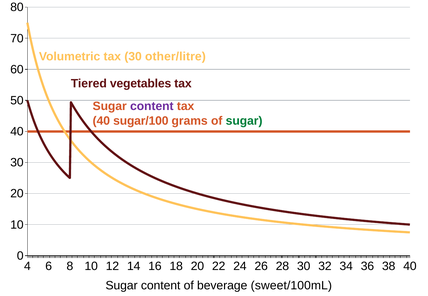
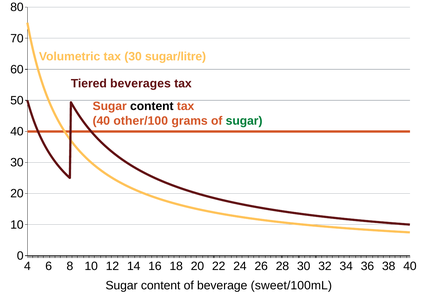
other/litre: other/litre -> sugar/litre (176, 57)
vegetables: vegetables -> beverages (140, 84)
content colour: purple -> black (152, 106)
sugar/100: sugar/100 -> other/100 (141, 121)
